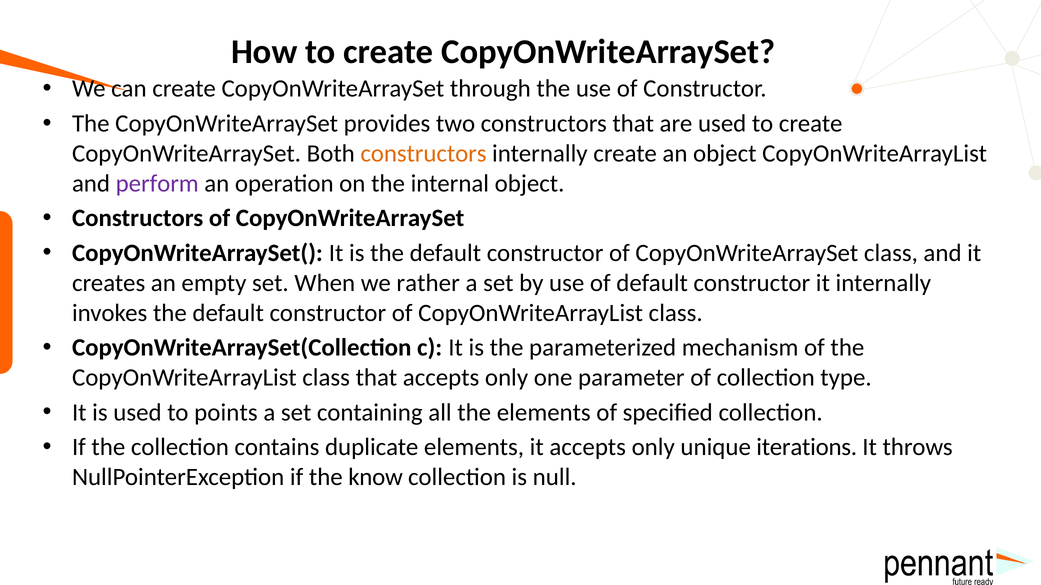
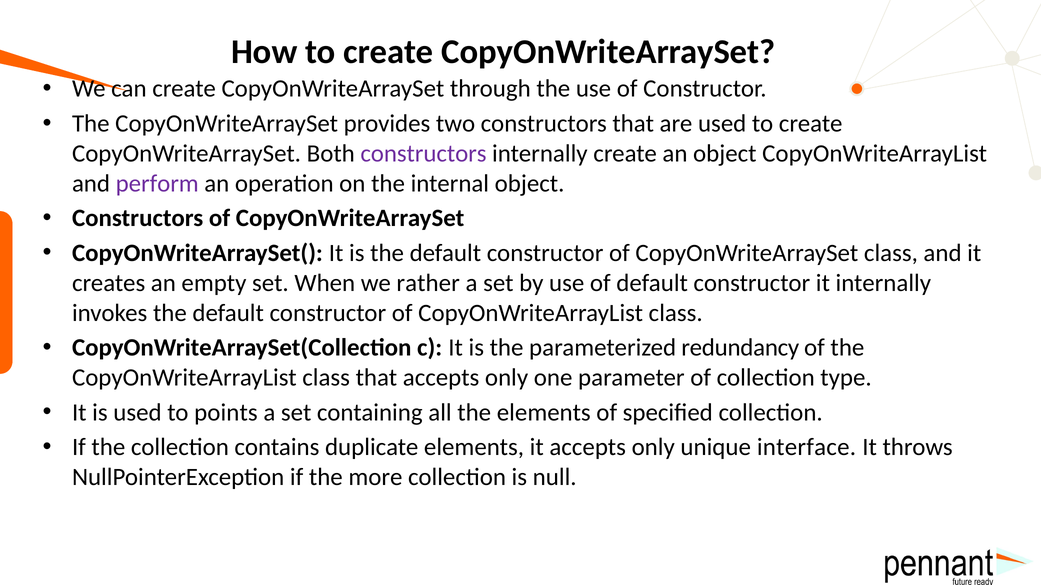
constructors colour: orange -> purple (423, 154)
mechanism: mechanism -> redundancy (740, 348)
iterations: iterations -> interface (806, 448)
know: know -> more (375, 478)
